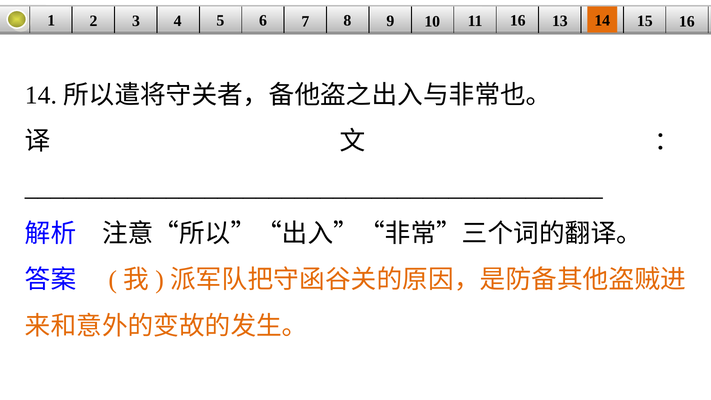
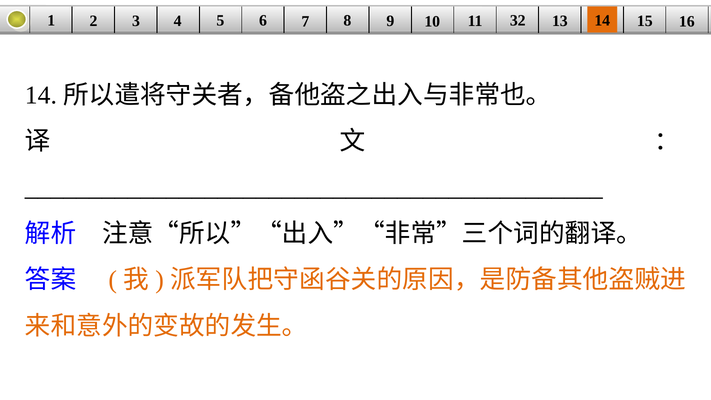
11 16: 16 -> 32 (518, 20)
